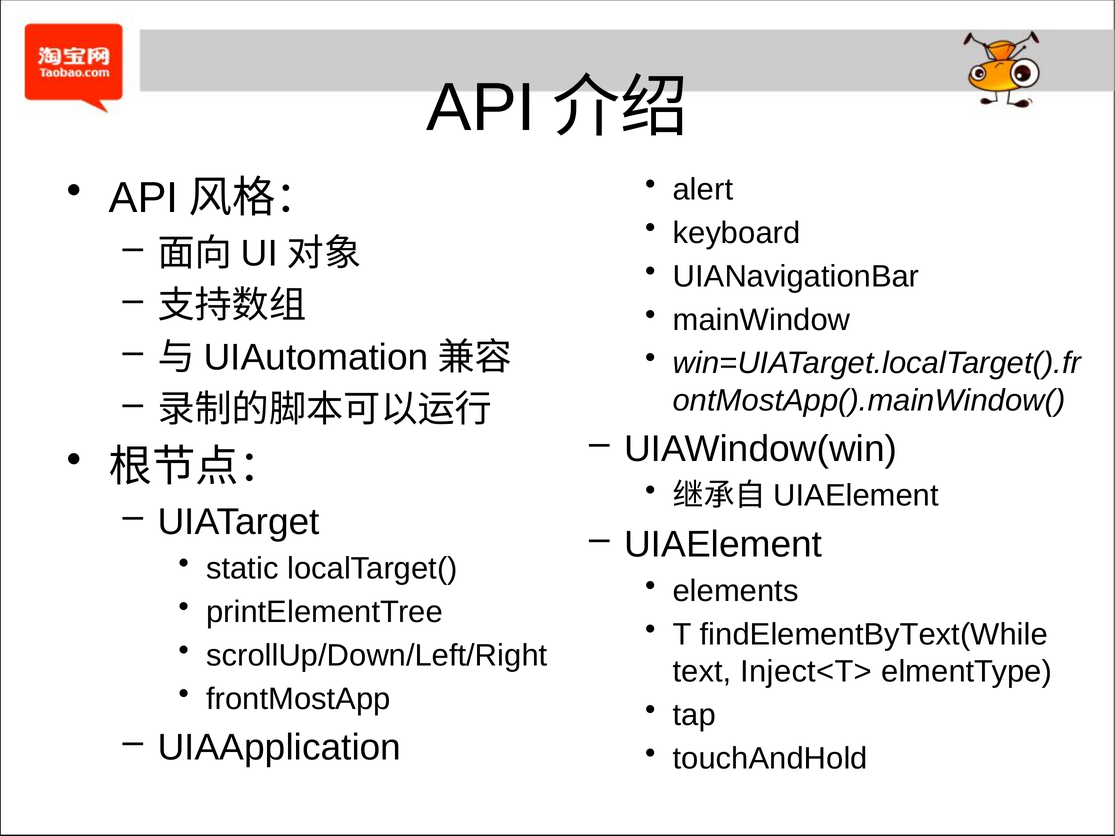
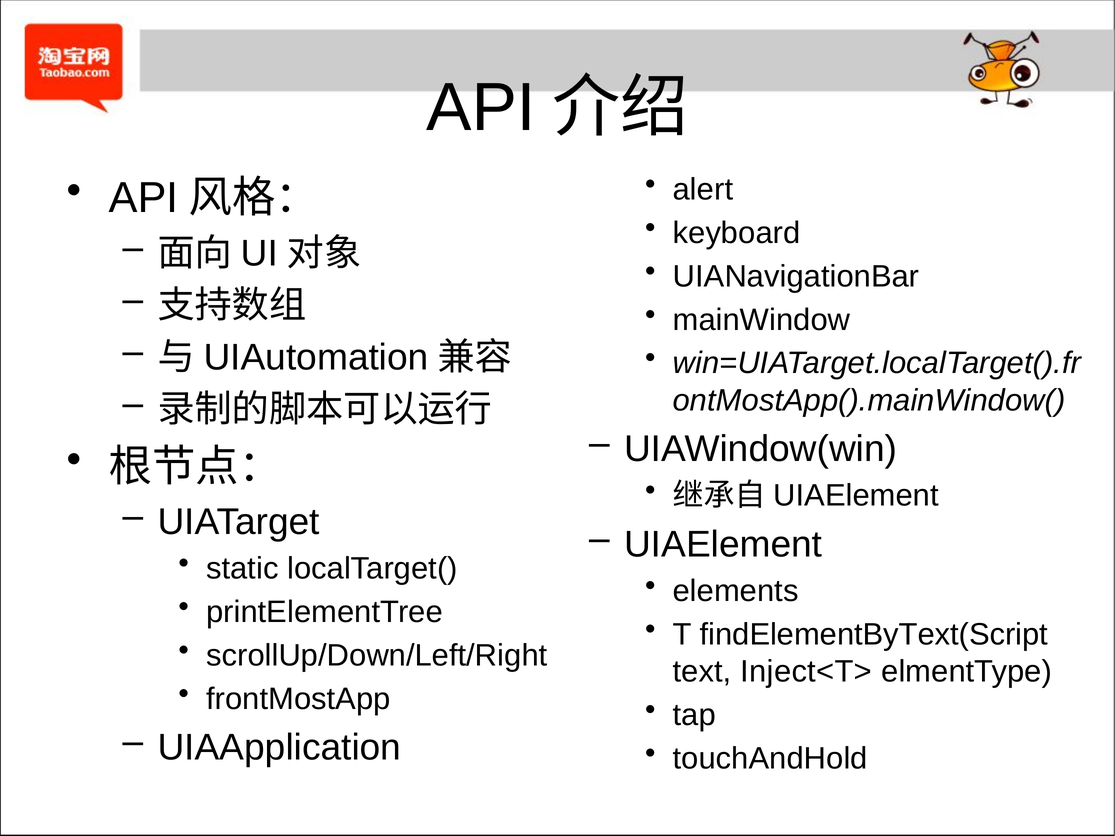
findElementByText(While: findElementByText(While -> findElementByText(Script (874, 635)
